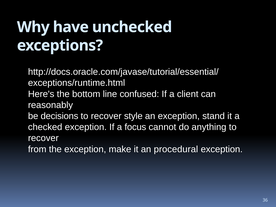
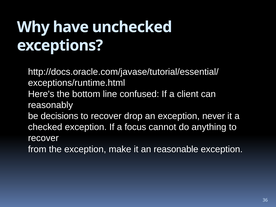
style: style -> drop (133, 116)
stand: stand -> never (214, 116)
procedural: procedural -> reasonable (176, 149)
